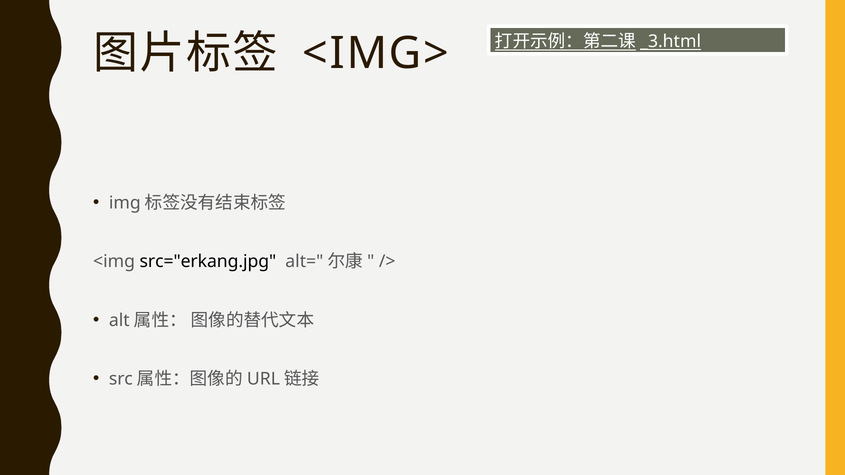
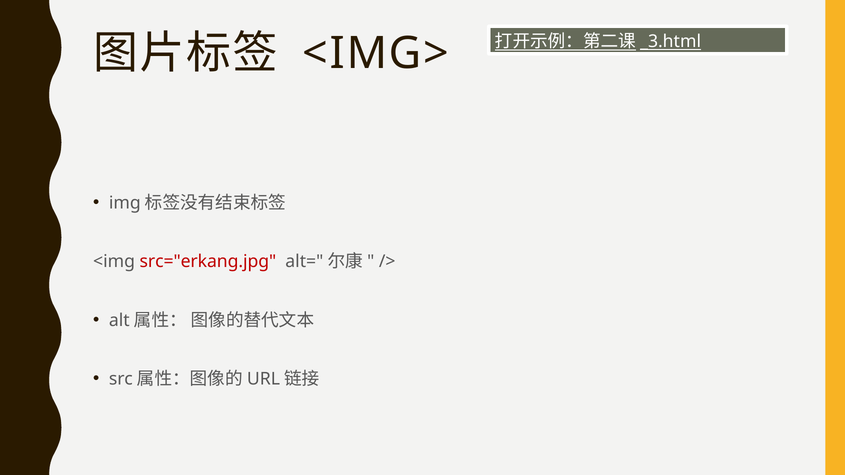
src="erkang.jpg colour: black -> red (208, 262)
